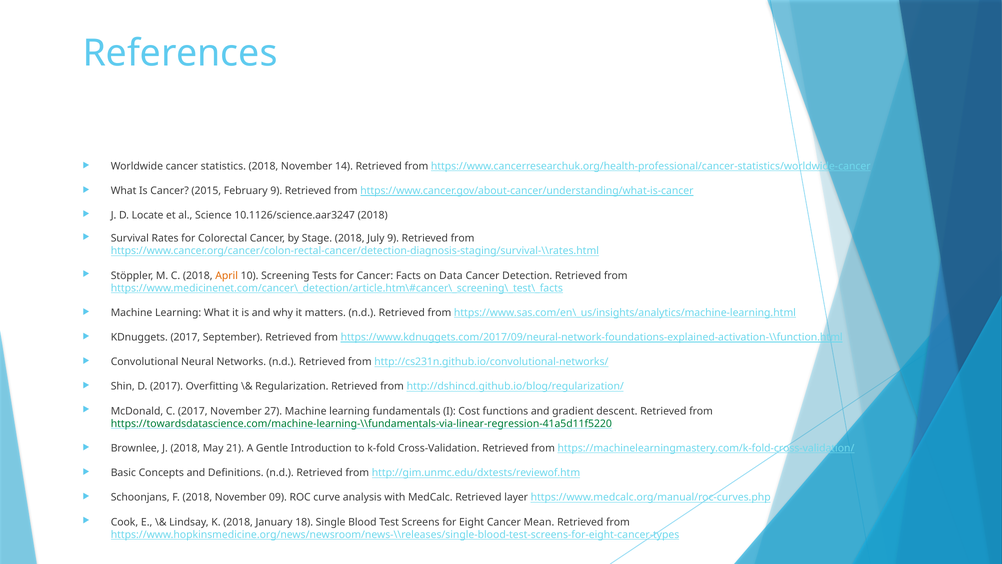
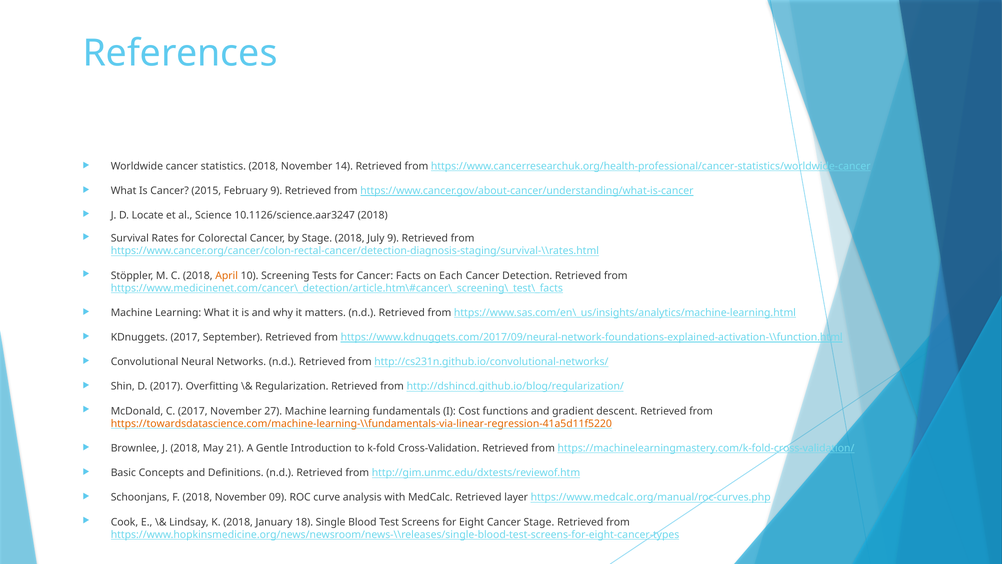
Data: Data -> Each (451, 275)
https://towardsdatascience.com/machine-learning-\\fundamentals-via-linear-regression-41a5d11f5220 colour: green -> orange (361, 423)
Cancer Mean: Mean -> Stage (539, 522)
